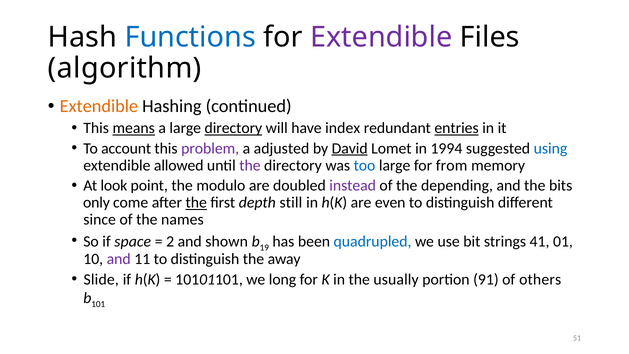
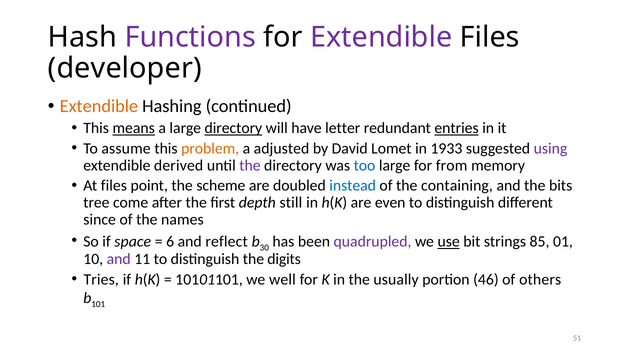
Functions colour: blue -> purple (190, 37)
algorithm: algorithm -> developer (125, 68)
index: index -> letter (343, 128)
account: account -> assume (126, 148)
problem colour: purple -> orange (210, 148)
David underline: present -> none (350, 148)
1994: 1994 -> 1933 (446, 148)
using colour: blue -> purple (550, 148)
allowed: allowed -> derived (179, 165)
At look: look -> files (114, 185)
modulo: modulo -> scheme (221, 185)
instead colour: purple -> blue (353, 185)
depending: depending -> containing (457, 185)
only: only -> tree (96, 202)
the underline: present -> none (196, 202)
2: 2 -> 6 (170, 242)
shown: shown -> reflect (227, 242)
19: 19 -> 30 (264, 248)
quadrupled colour: blue -> purple (373, 242)
use underline: none -> present (449, 242)
41: 41 -> 85 (540, 242)
away: away -> digits (284, 259)
Slide: Slide -> Tries (101, 279)
long: long -> well (282, 279)
91: 91 -> 46 (486, 279)
